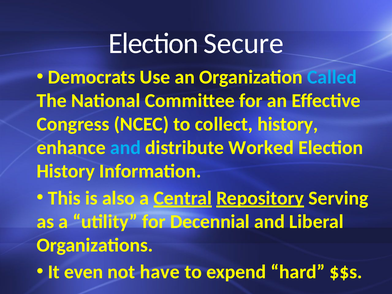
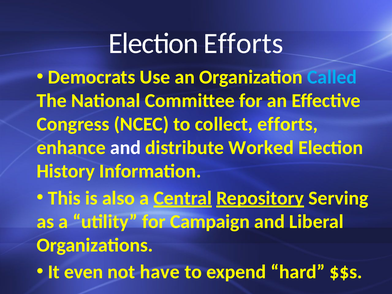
Election Secure: Secure -> Efforts (243, 43)
collect history: history -> efforts (288, 124)
and colour: light blue -> white (125, 148)
Decennial: Decennial -> Campaign (210, 222)
